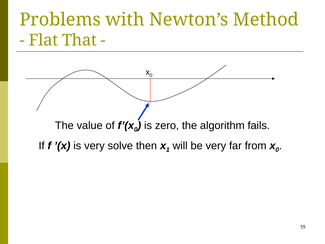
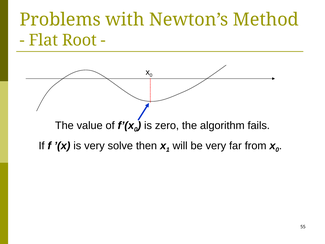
That: That -> Root (79, 40)
